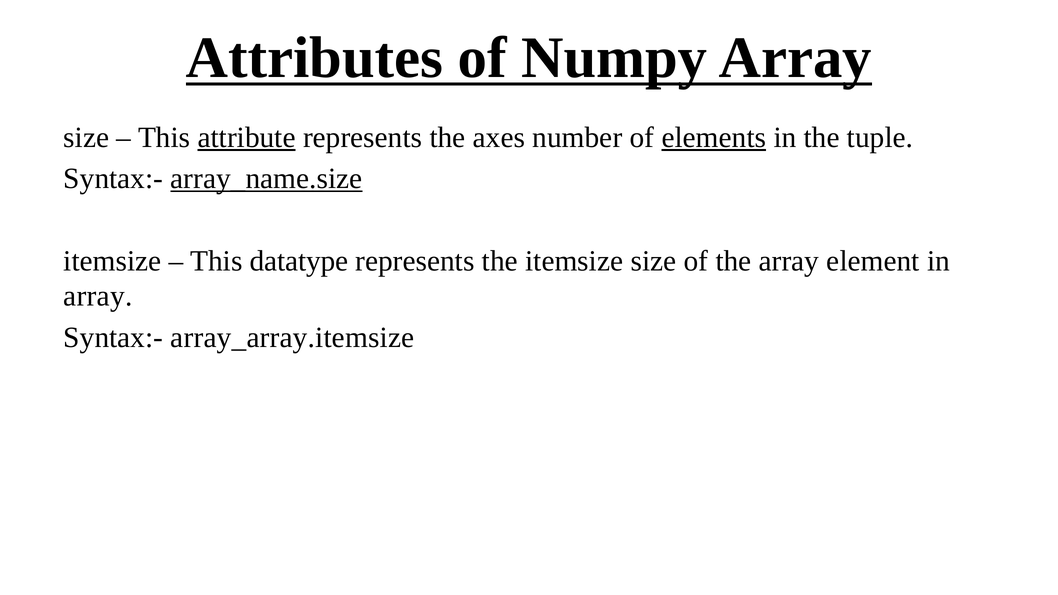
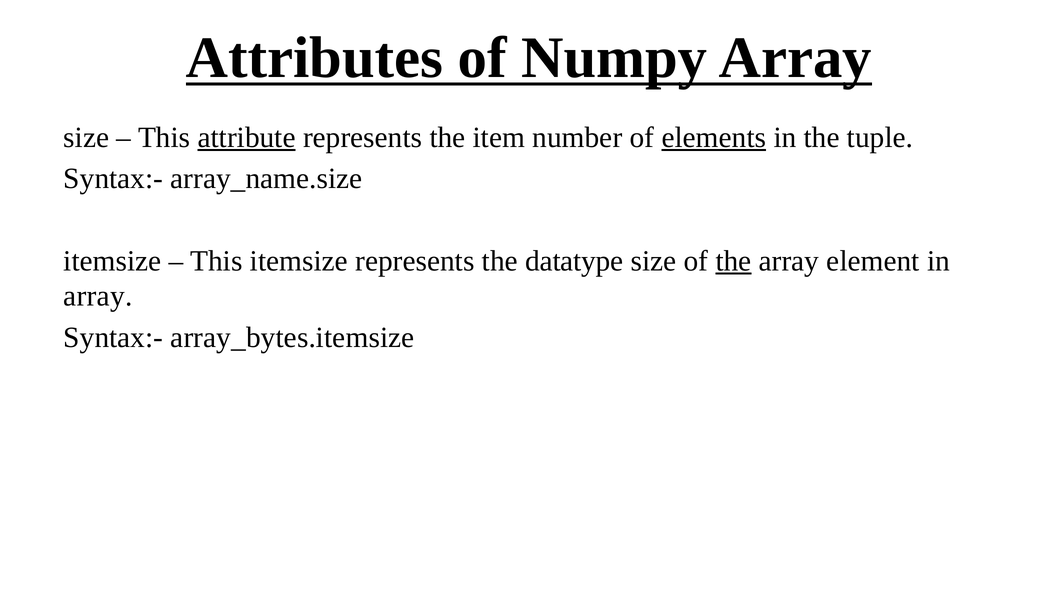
axes: axes -> item (499, 137)
array_name.size underline: present -> none (266, 179)
This datatype: datatype -> itemsize (299, 261)
the itemsize: itemsize -> datatype (574, 261)
the underline: none -> present (733, 261)
array_array.itemsize: array_array.itemsize -> array_bytes.itemsize (292, 338)
